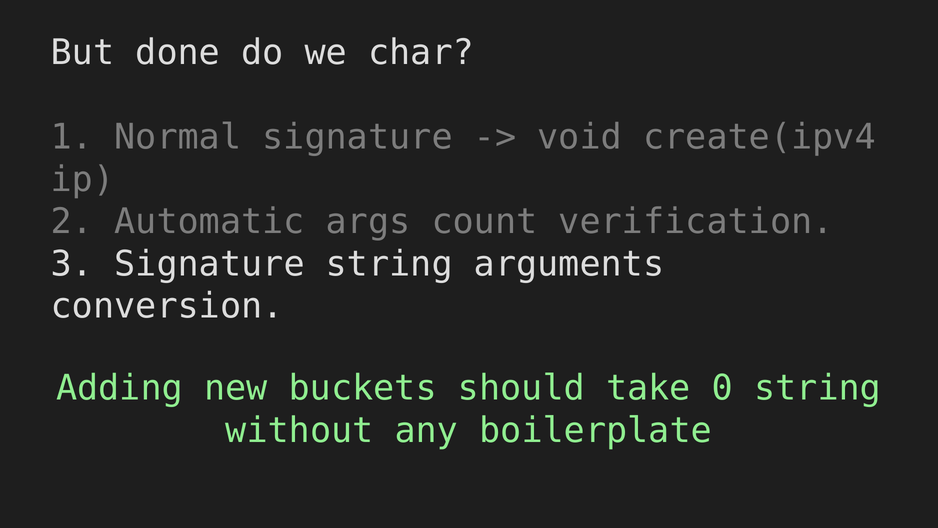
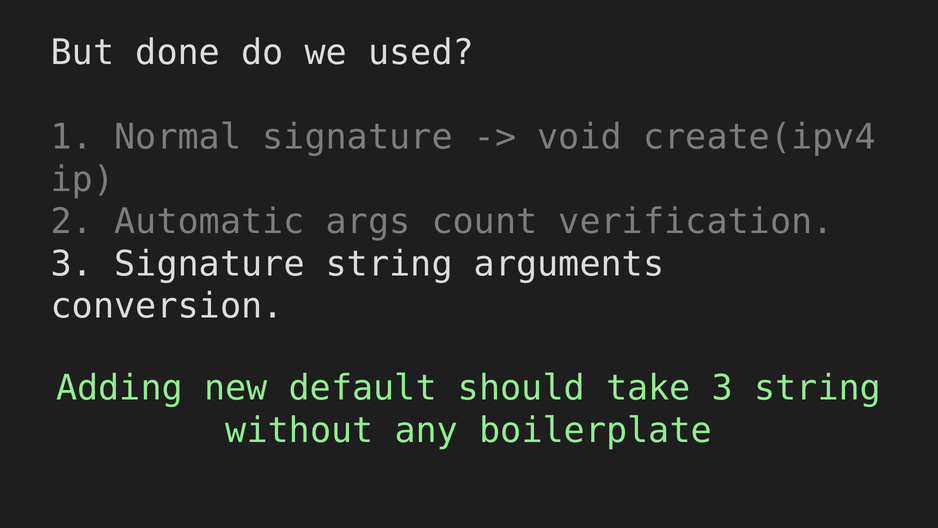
char: char -> used (421, 53)
buckets: buckets -> default (363, 388)
take 0: 0 -> 3 (722, 388)
